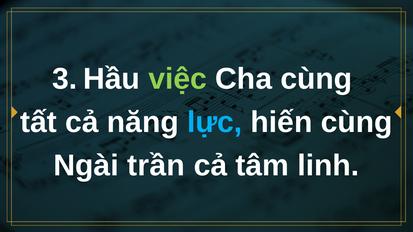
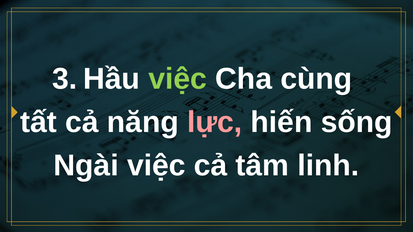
lực colour: light blue -> pink (215, 122)
hiến cùng: cùng -> sống (357, 122)
Ngài trần: trần -> việc (156, 166)
